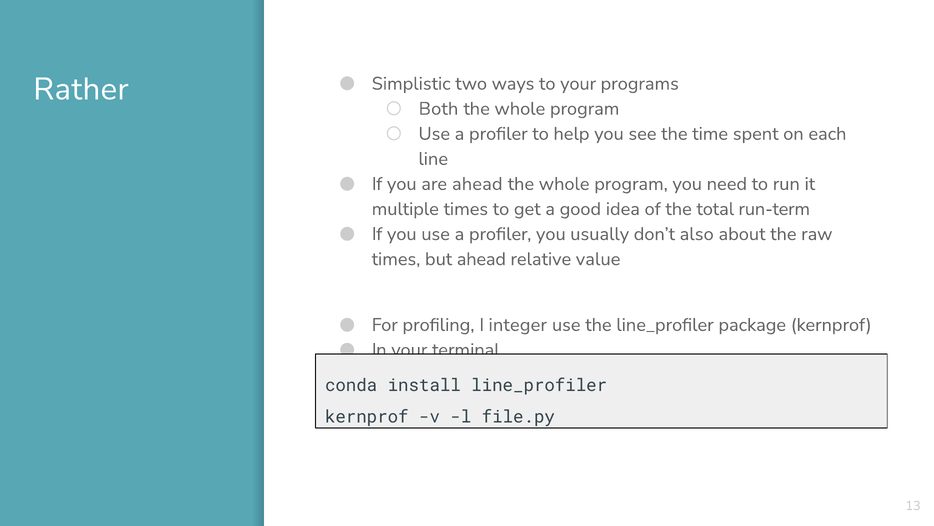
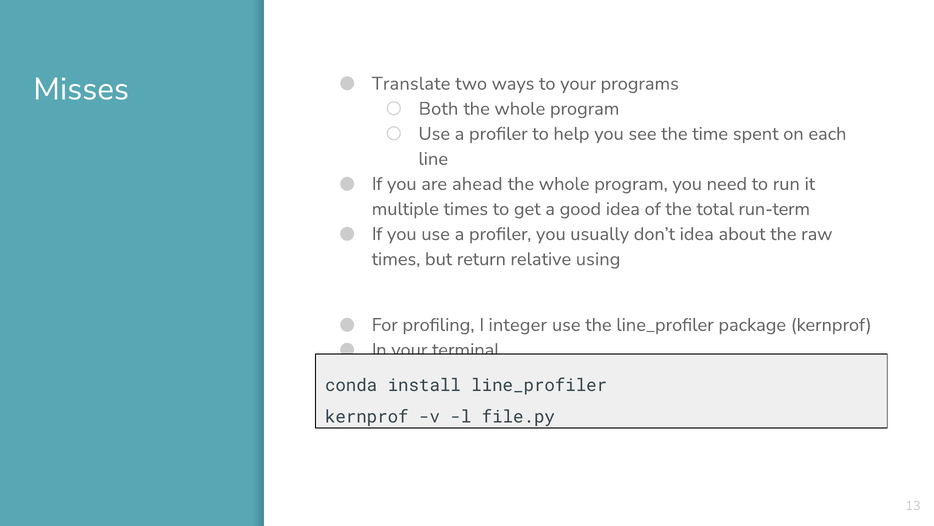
Simplistic: Simplistic -> Translate (411, 84)
Rather: Rather -> Misses (81, 89)
don’t also: also -> idea (697, 234)
but ahead: ahead -> return (481, 259)
value: value -> using (598, 259)
